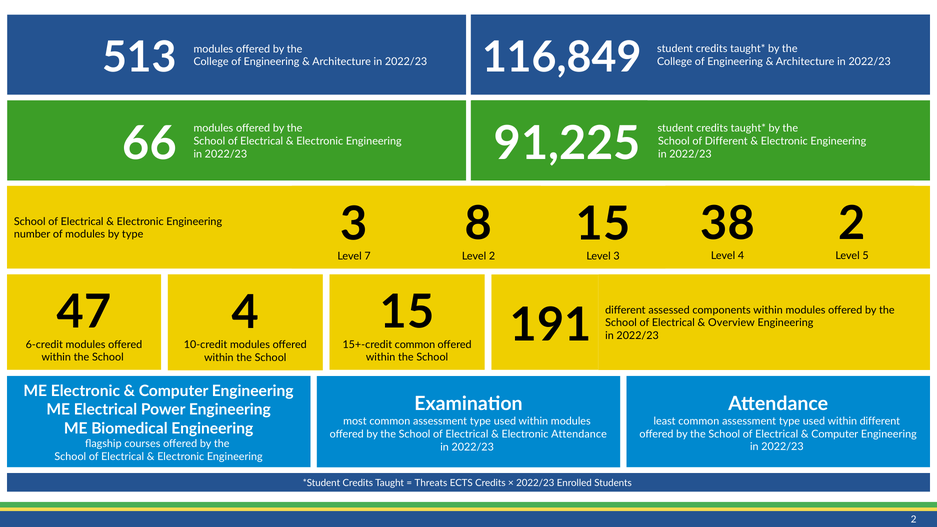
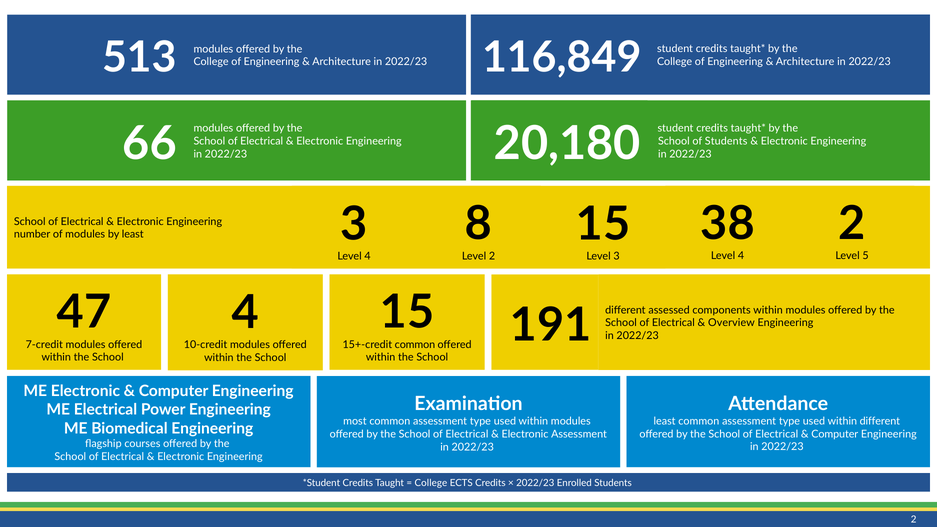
91,225: 91,225 -> 20,180 (567, 144)
of Different: Different -> Students (726, 141)
by type: type -> least (133, 234)
7: 7 -> 4 (368, 256)
6-credit: 6-credit -> 7-credit (44, 345)
Electronic Attendance: Attendance -> Assessment (579, 434)
Threats: Threats -> College (431, 483)
